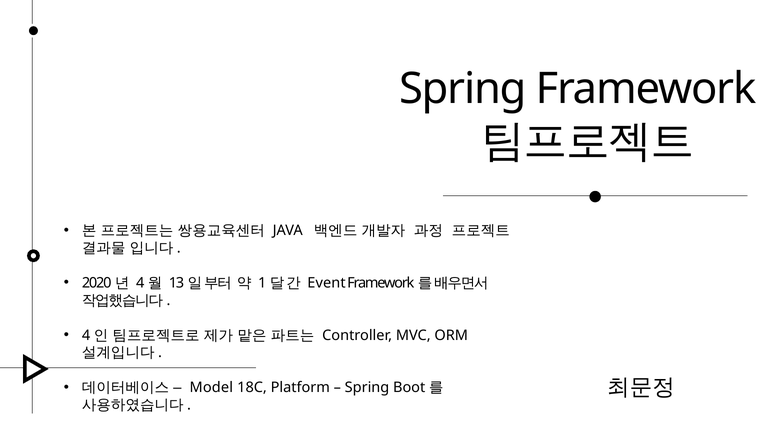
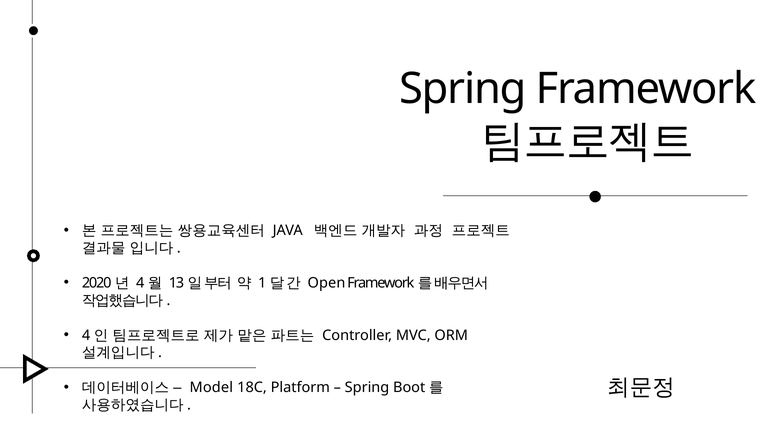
Event: Event -> Open (326, 283)
